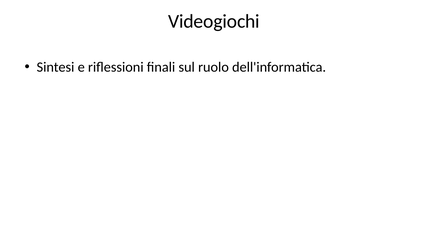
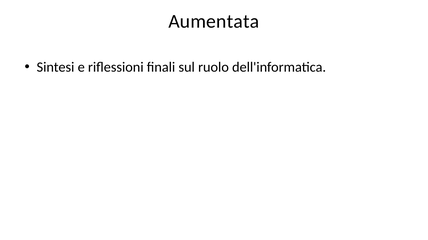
Videogiochi: Videogiochi -> Aumentata (214, 21)
